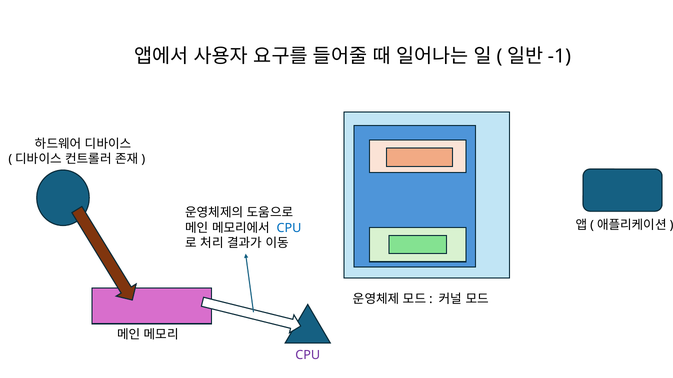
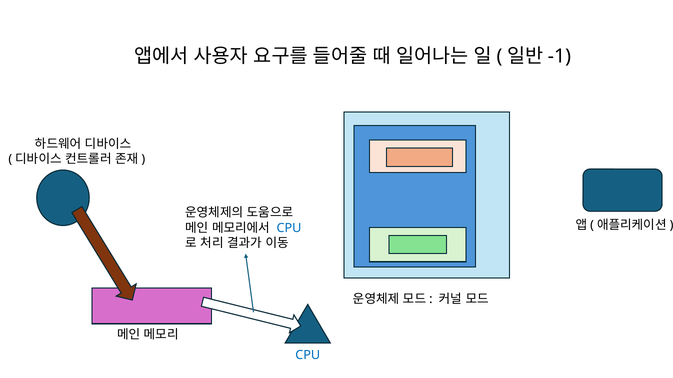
CPU colour: purple -> blue (308, 356)
